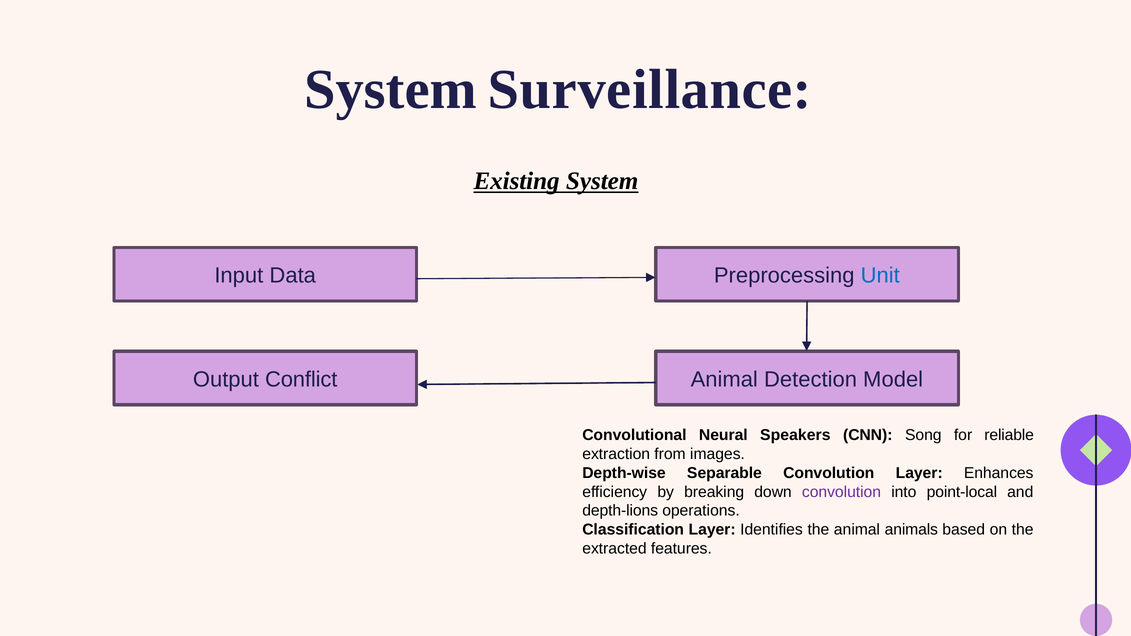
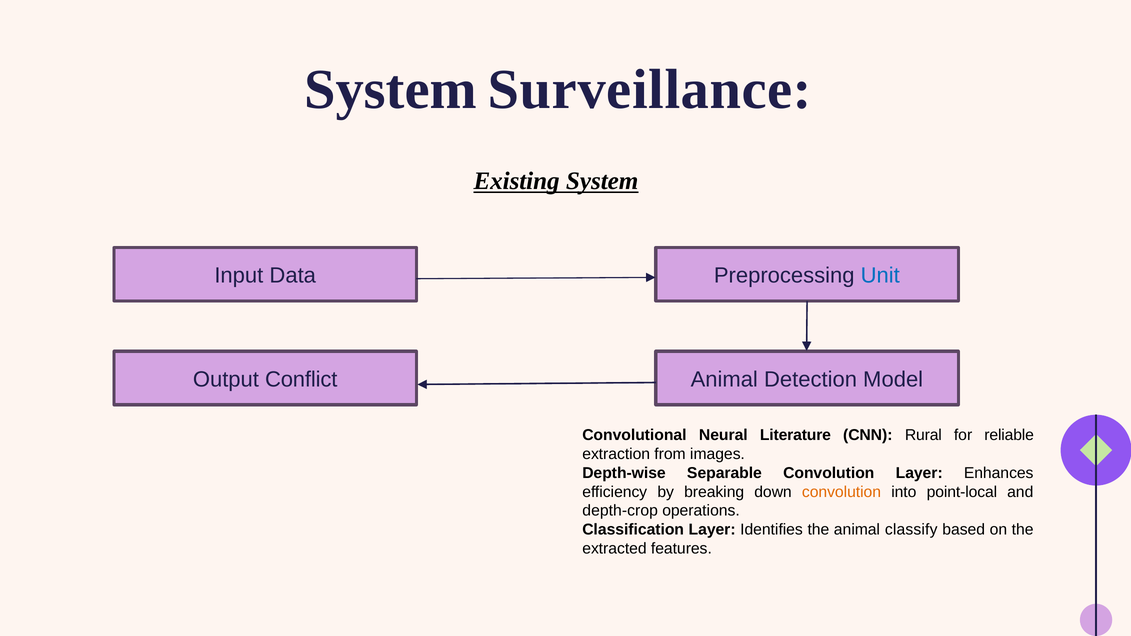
Speakers: Speakers -> Literature (795, 435)
Song: Song -> Rural (923, 435)
convolution colour: purple -> orange (842, 492)
depth-lions: depth-lions -> depth-crop (620, 511)
animals: animals -> classify (911, 530)
